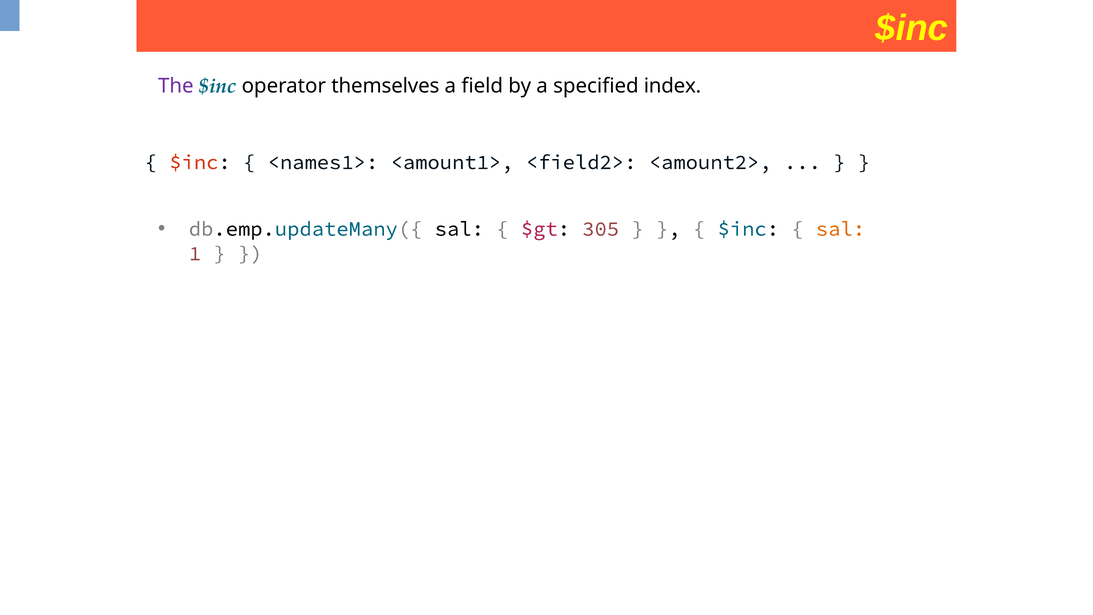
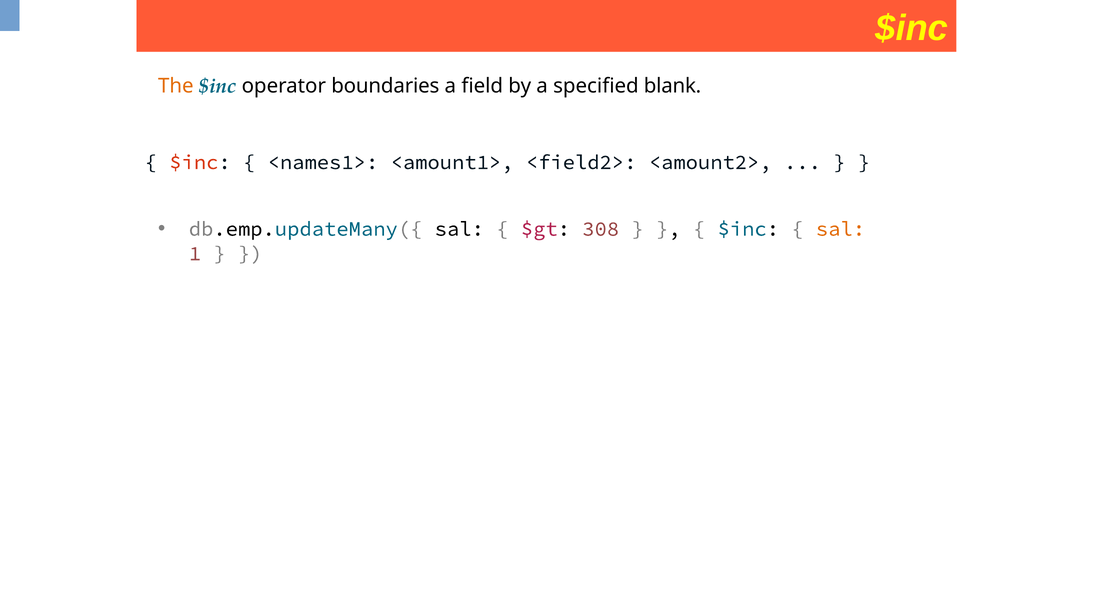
The colour: purple -> orange (176, 86)
themselves: themselves -> boundaries (385, 86)
index: index -> blank (673, 86)
305: 305 -> 308 (601, 229)
